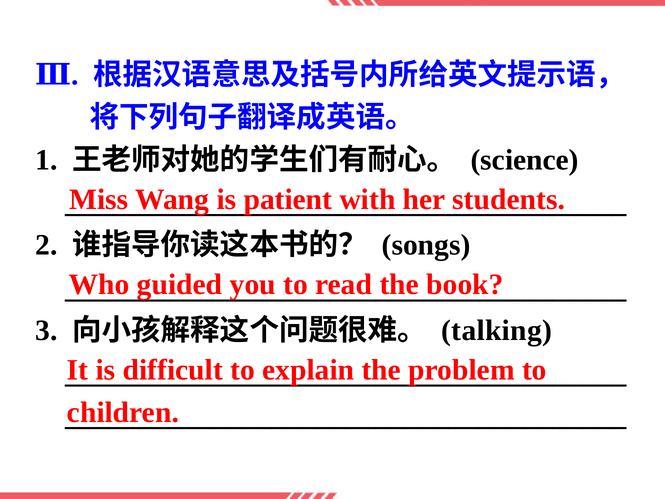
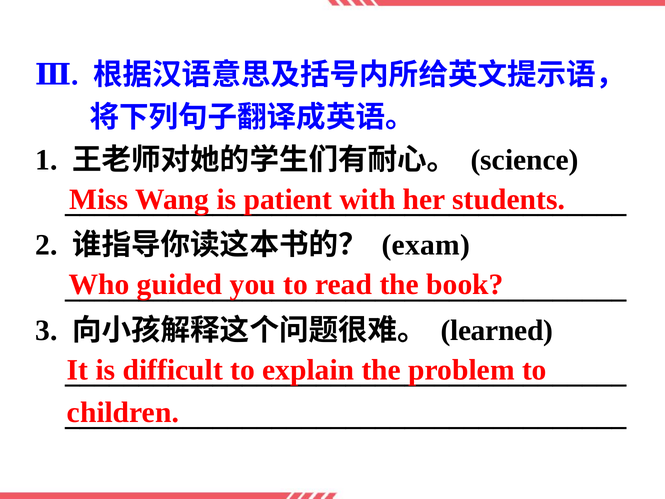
songs: songs -> exam (426, 245)
talking: talking -> learned (497, 330)
